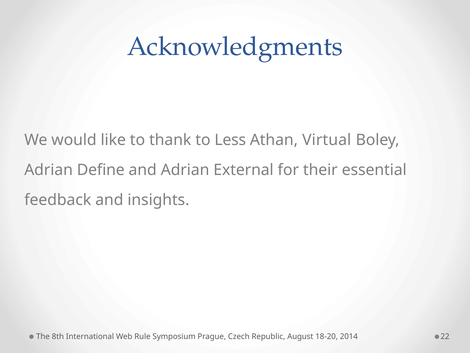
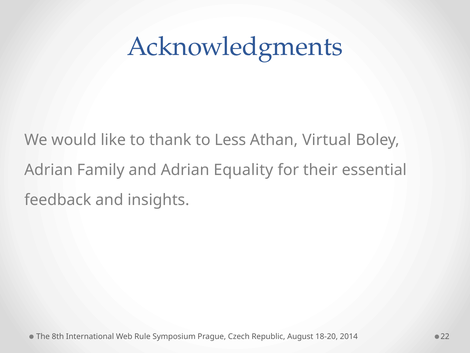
Define: Define -> Family (101, 170)
External: External -> Equality (243, 170)
